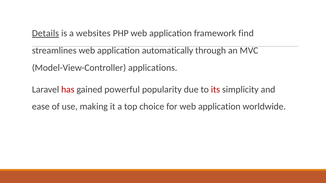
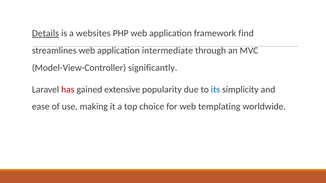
automatically: automatically -> intermediate (167, 51)
applications: applications -> significantly (153, 68)
powerful: powerful -> extensive (122, 90)
its colour: red -> blue (215, 90)
for web application: application -> templating (219, 107)
